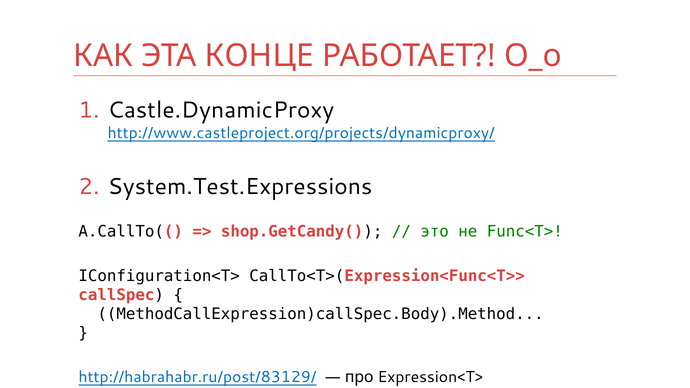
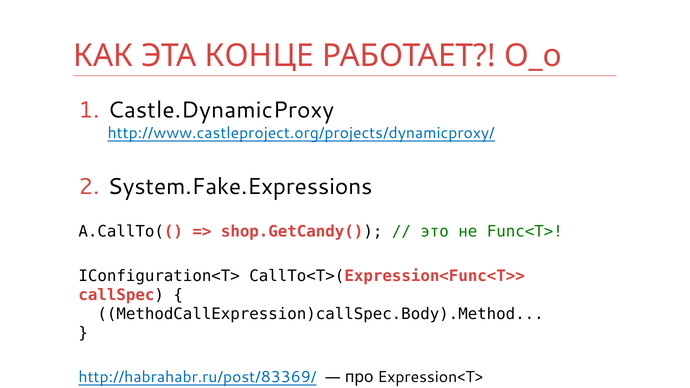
System.Test.Expressions: System.Test.Expressions -> System.Fake.Expressions (240, 187)
http://habrahabr.ru/post/83129/: http://habrahabr.ru/post/83129/ -> http://habrahabr.ru/post/83369/ (197, 377)
